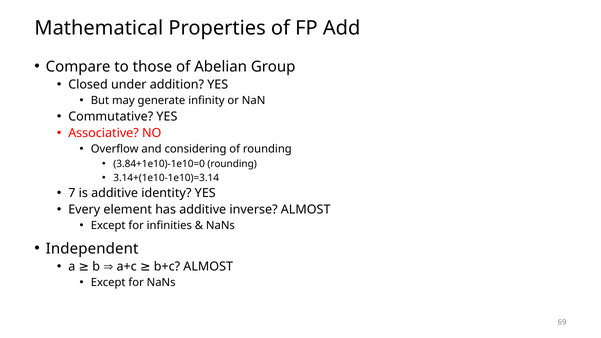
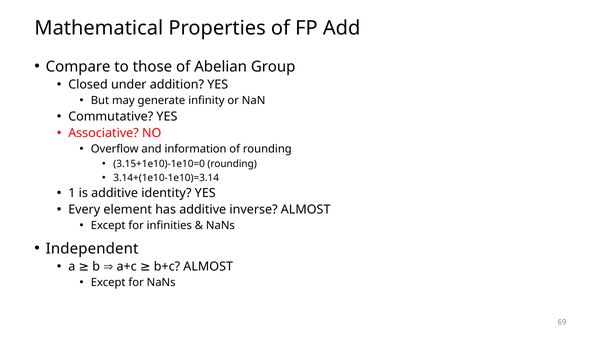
considering: considering -> information (196, 149)
3.84+1e10)-1e10=0: 3.84+1e10)-1e10=0 -> 3.15+1e10)-1e10=0 (159, 164)
7: 7 -> 1 (72, 193)
